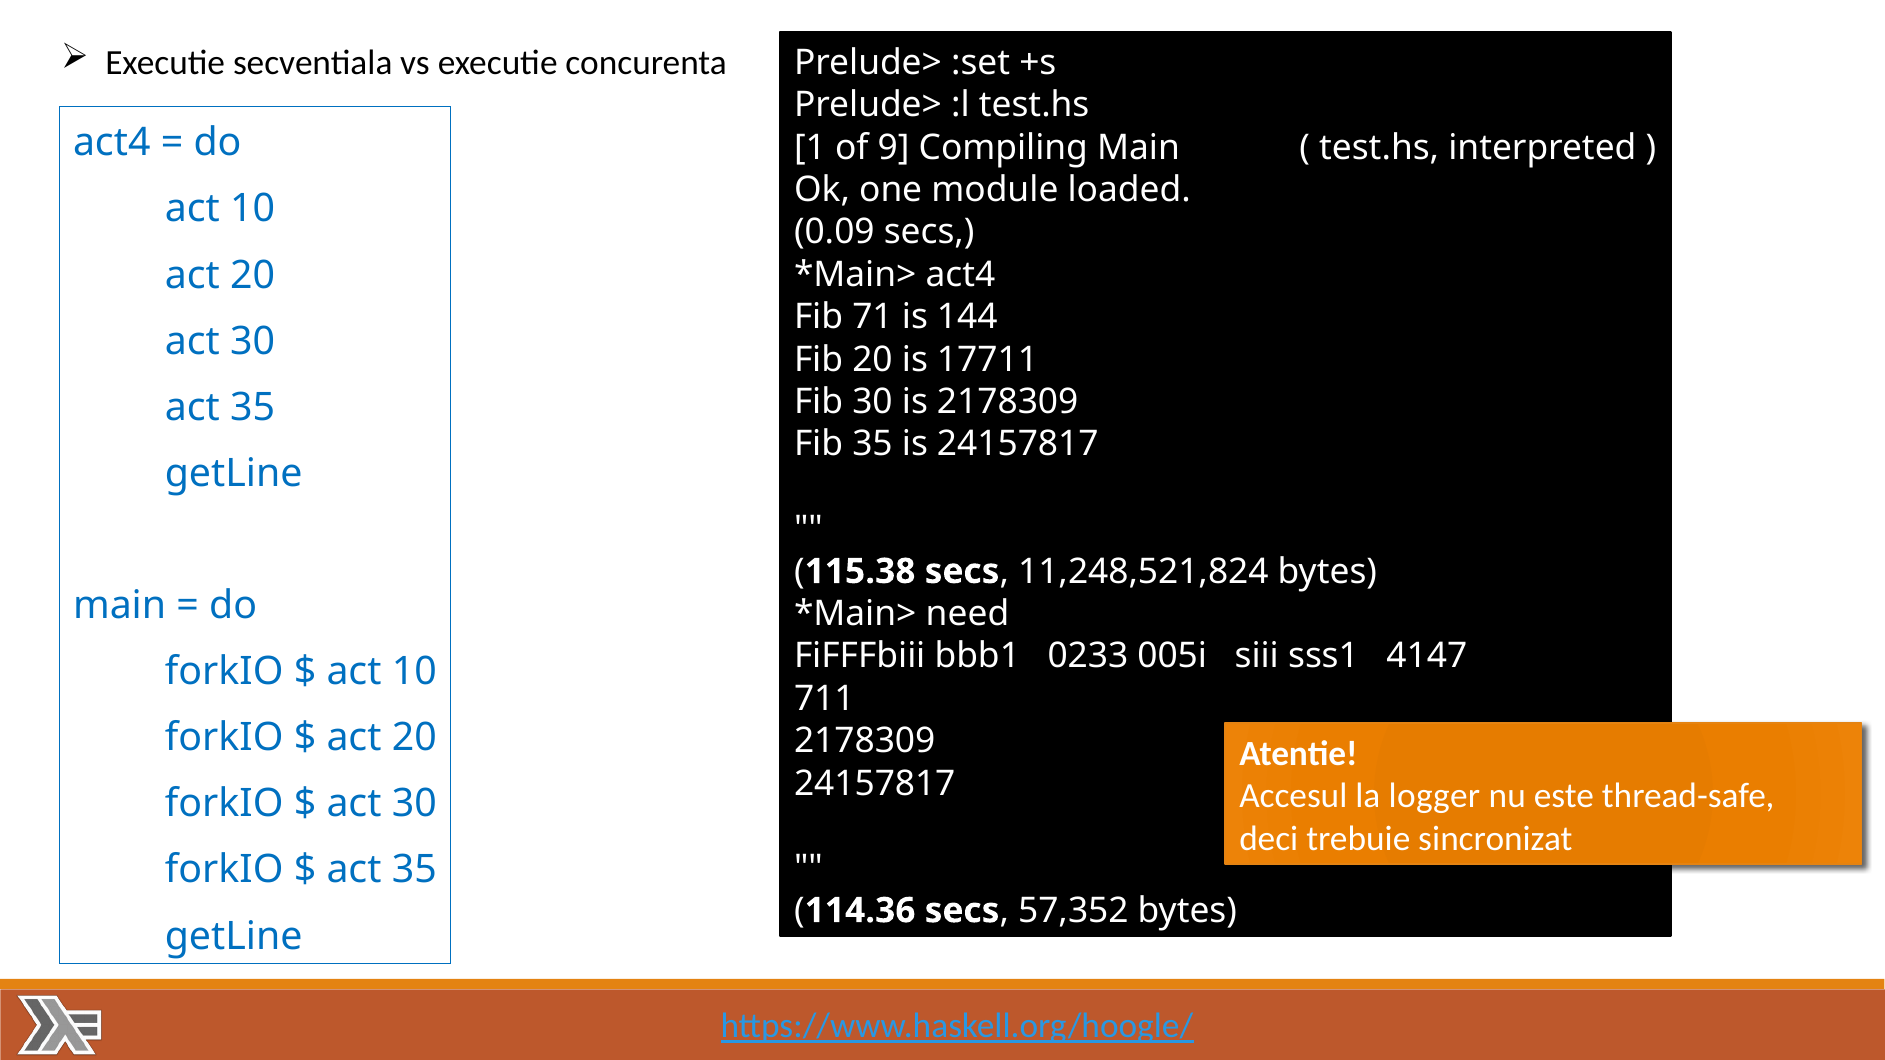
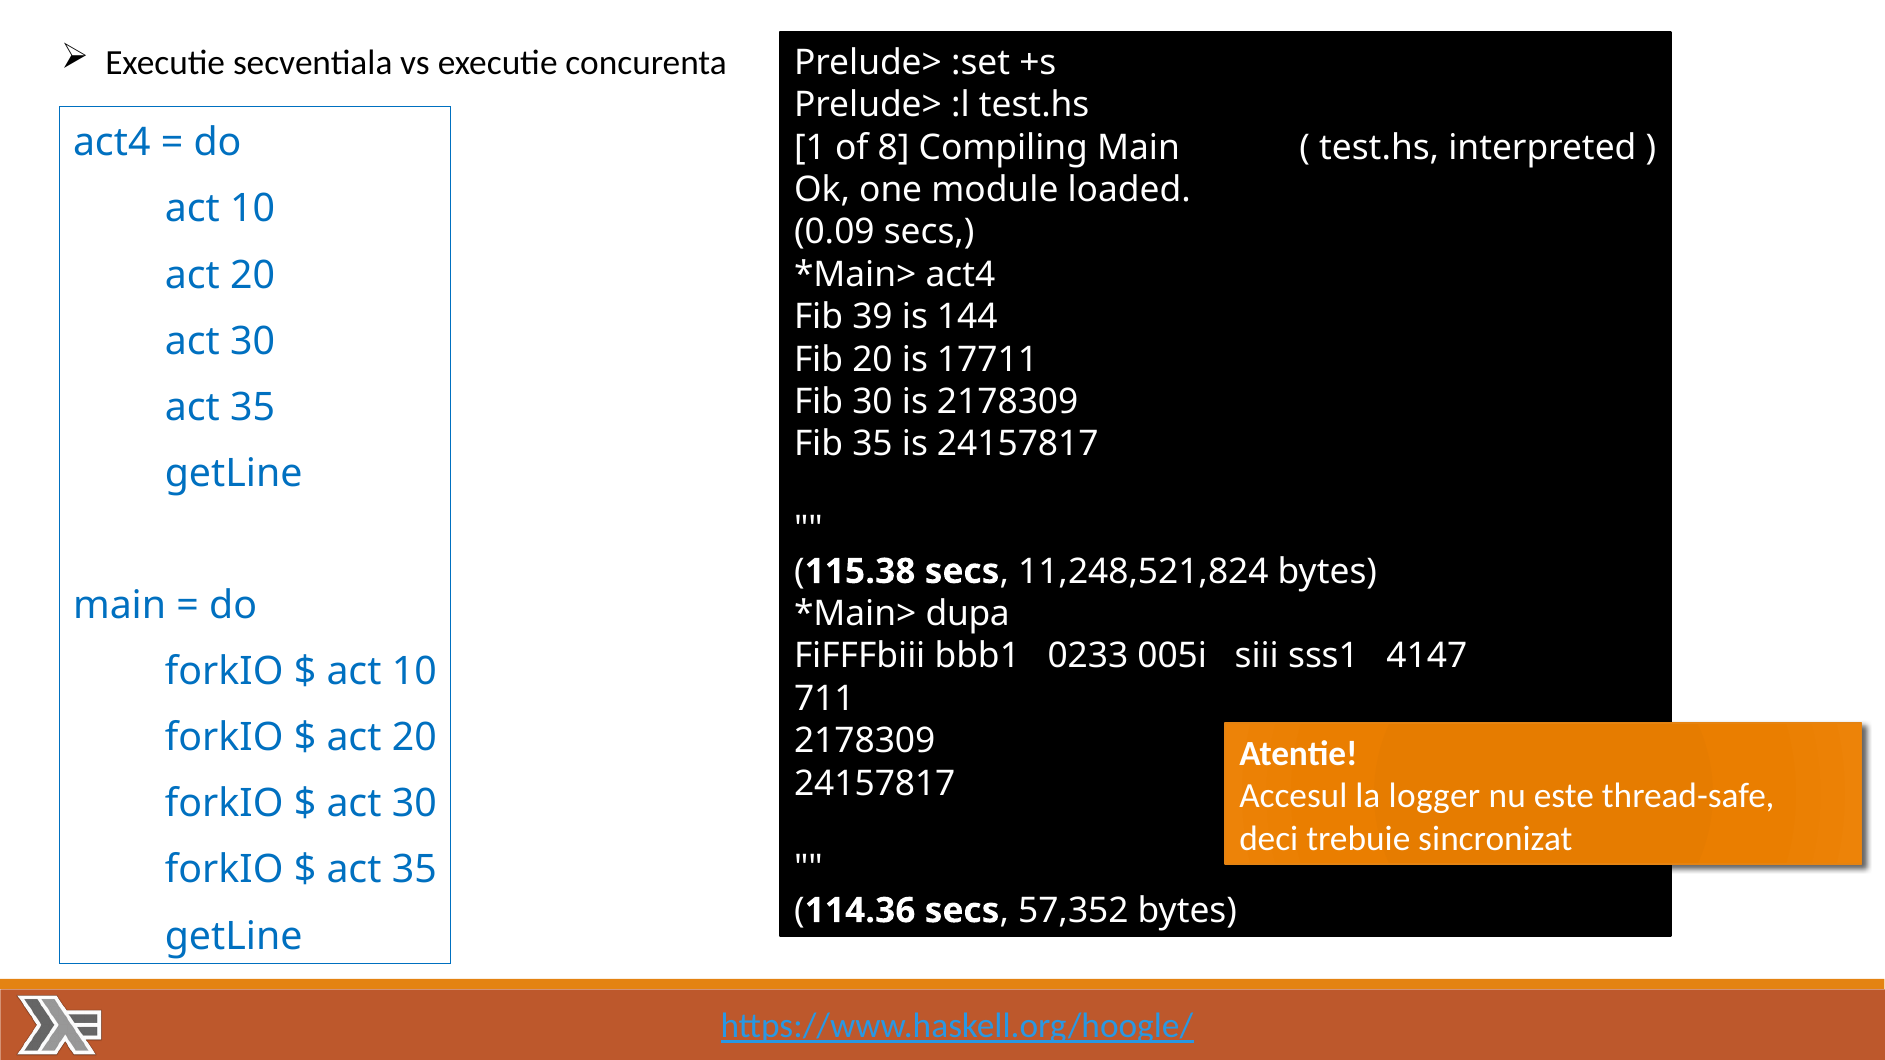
9: 9 -> 8 (894, 147)
71: 71 -> 39 (872, 317)
need: need -> dupa (968, 614)
